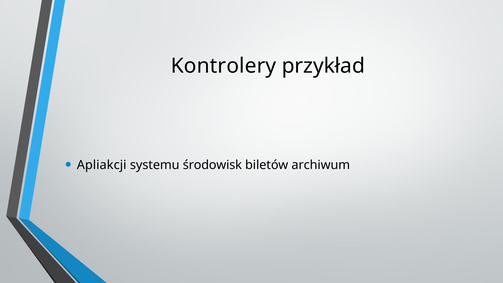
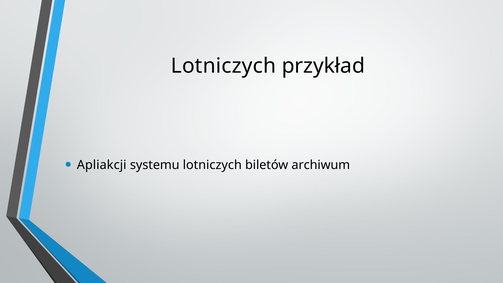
Kontrolery: Kontrolery -> Lotniczych (223, 66)
systemu środowisk: środowisk -> lotniczych (212, 165)
